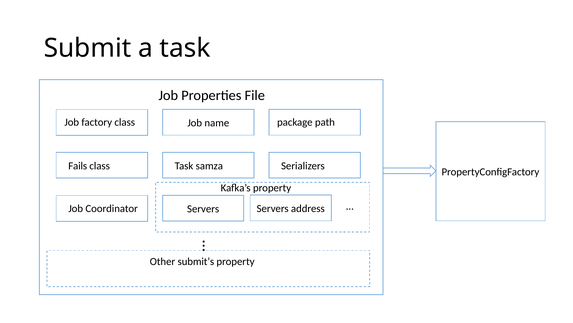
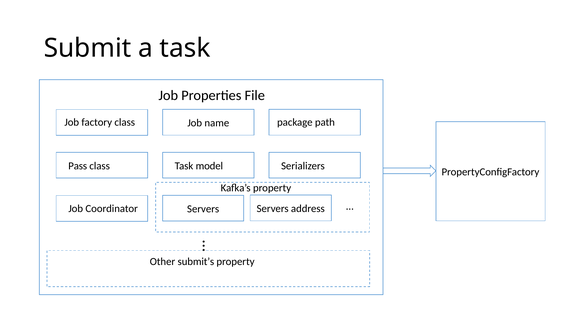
Fails: Fails -> Pass (78, 165)
samza: samza -> model (209, 165)
